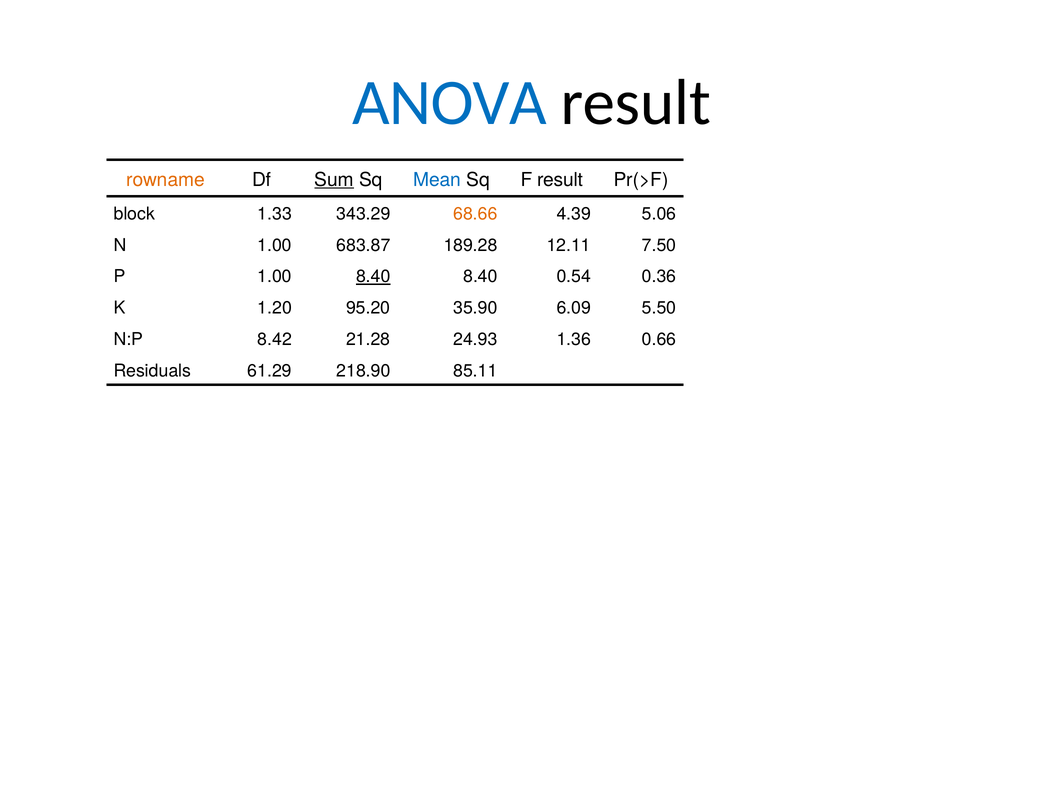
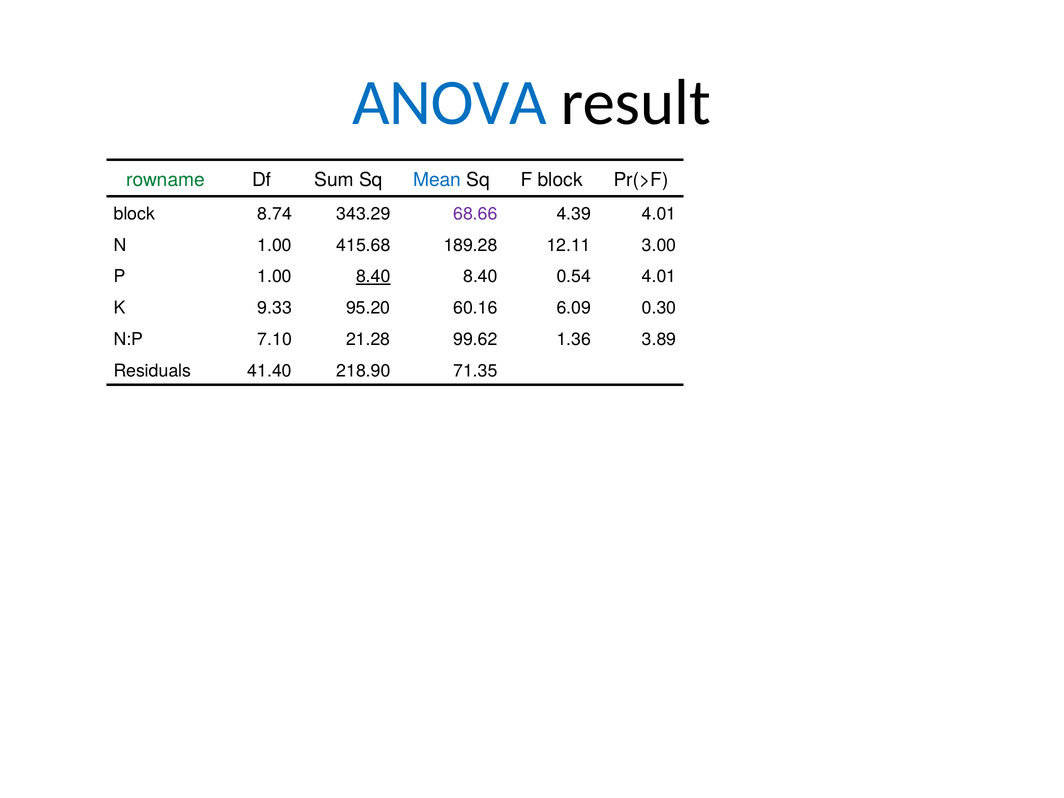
rowname colour: orange -> green (166, 180)
Sum underline: present -> none (334, 180)
F result: result -> block (560, 180)
1.33: 1.33 -> 8.74 (275, 214)
68.66 colour: orange -> purple (475, 214)
4.39 5.06: 5.06 -> 4.01 (659, 214)
683.87: 683.87 -> 415.68 (363, 245)
7.50: 7.50 -> 3.00 (659, 245)
0.54 0.36: 0.36 -> 4.01 (659, 277)
1.20: 1.20 -> 9.33 (275, 308)
35.90: 35.90 -> 60.16 (475, 308)
5.50: 5.50 -> 0.30 (659, 308)
8.42: 8.42 -> 7.10 (275, 339)
24.93: 24.93 -> 99.62 (475, 339)
0.66: 0.66 -> 3.89 (659, 339)
61.29: 61.29 -> 41.40 (270, 371)
85.11: 85.11 -> 71.35 (475, 371)
